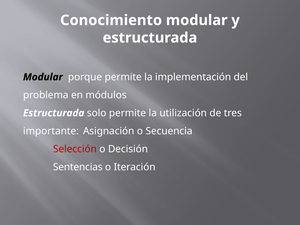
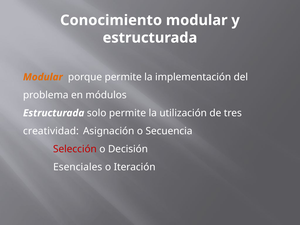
Modular colour: black -> orange (43, 77)
importante: importante -> creatividad (51, 131)
Sentencias: Sentencias -> Esenciales (78, 167)
